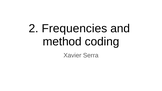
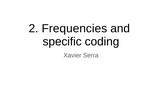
method: method -> specific (62, 42)
